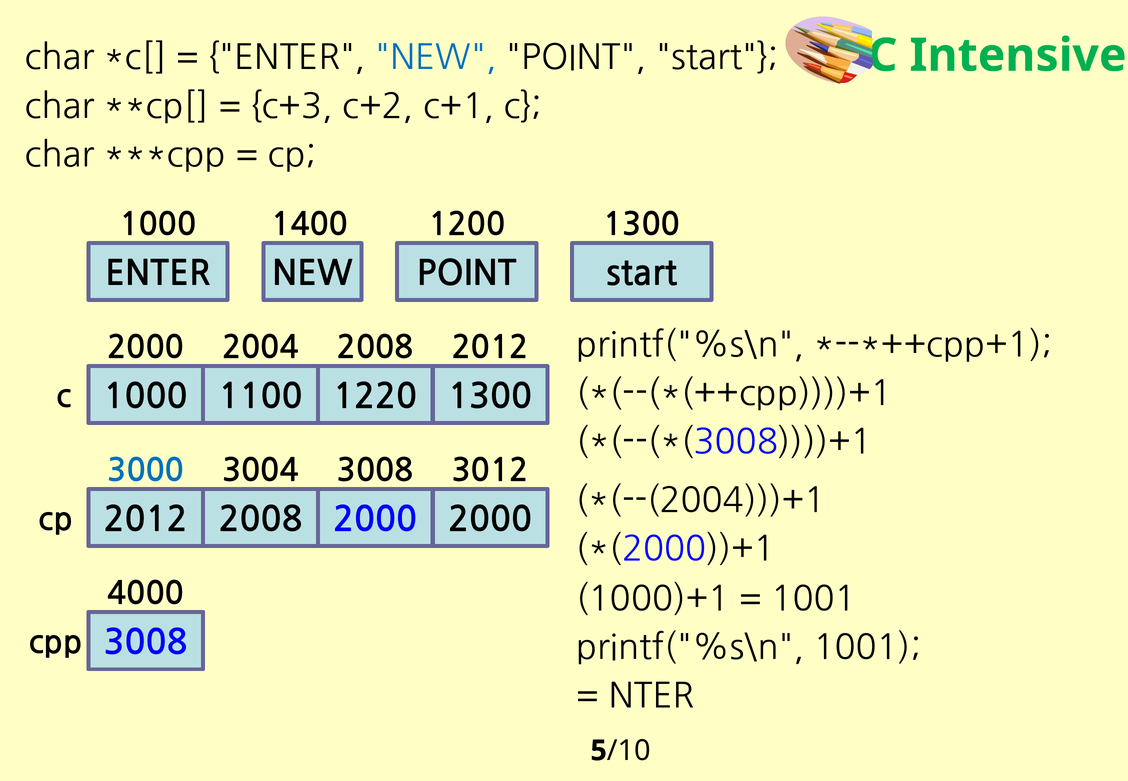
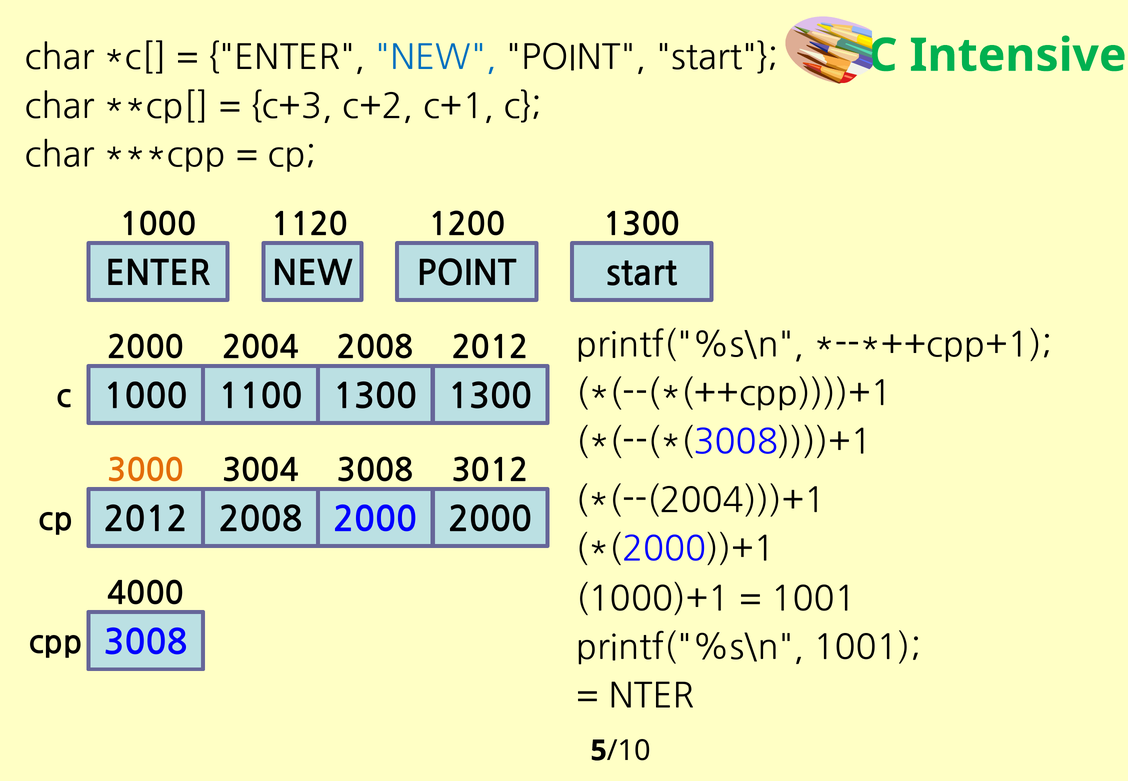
1400: 1400 -> 1120 (310, 225)
1100 1220: 1220 -> 1300 (375, 397)
3000 colour: blue -> orange (146, 471)
